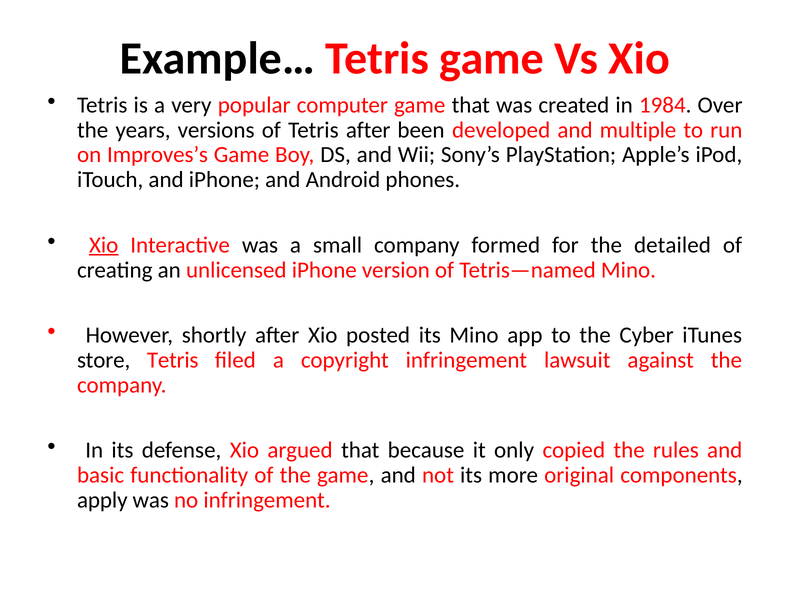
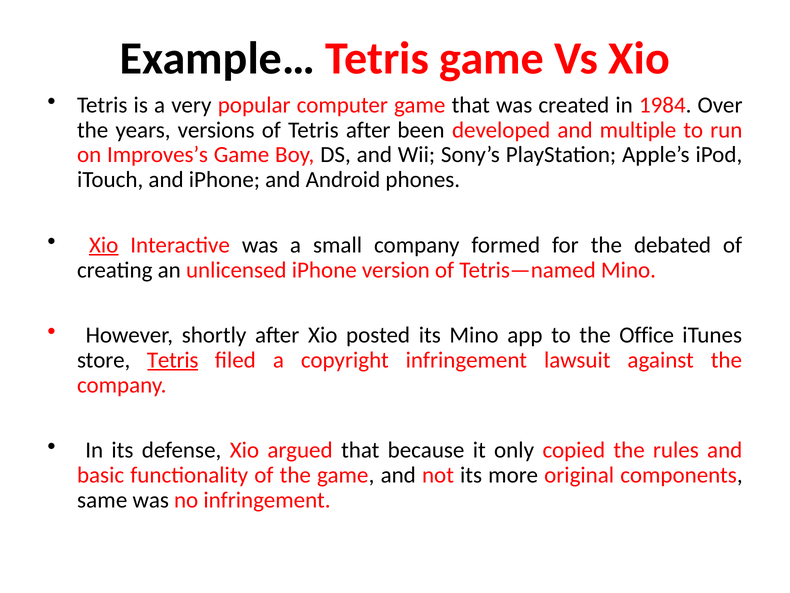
detailed: detailed -> debated (673, 245)
Cyber: Cyber -> Office (647, 335)
Tetris underline: none -> present (173, 360)
apply: apply -> same (102, 500)
